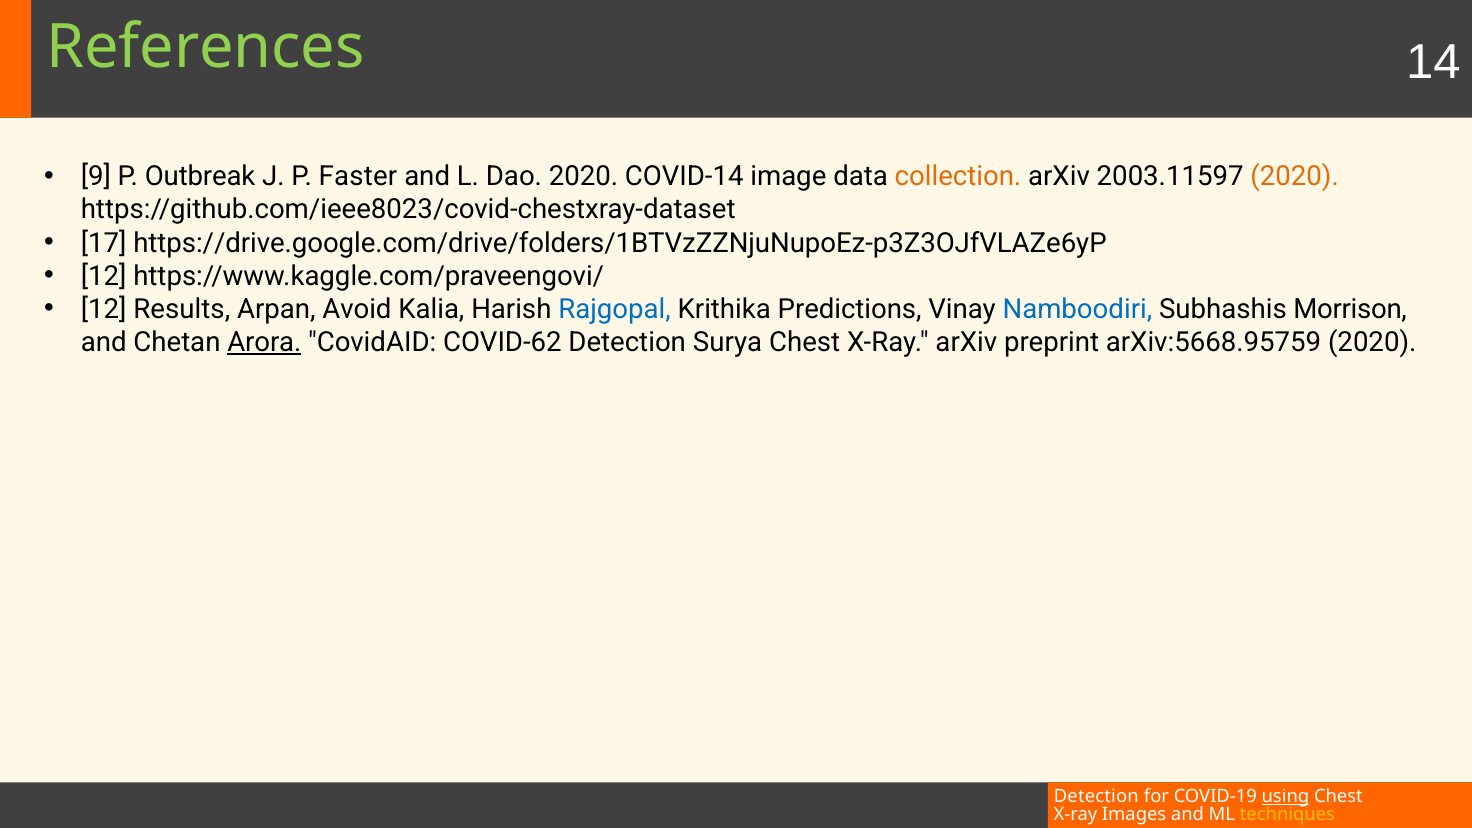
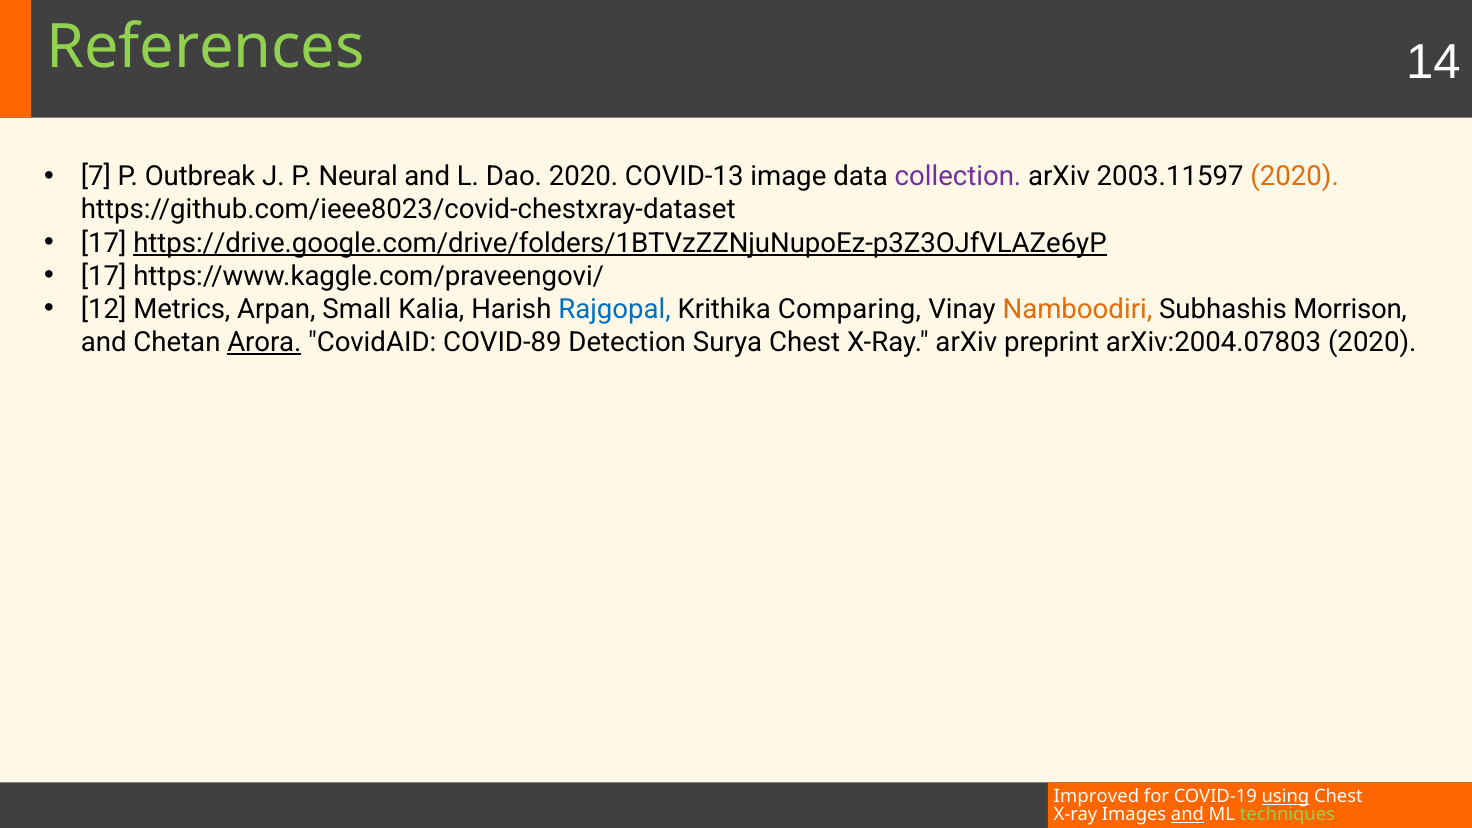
9: 9 -> 7 (96, 177)
Faster: Faster -> Neural (358, 177)
COVID-14: COVID-14 -> COVID-13 (684, 177)
collection colour: orange -> purple (958, 177)
https://drive.google.com/drive/folders/1BTVzZZNjuNupoEz-p3Z3OJfVLAZe6yP underline: none -> present (620, 243)
12: 12 -> 17 (104, 276)
Results: Results -> Metrics (182, 309)
Avoid: Avoid -> Small (357, 309)
Predictions: Predictions -> Comparing (849, 309)
Namboodiri colour: blue -> orange (1077, 309)
COVID-62: COVID-62 -> COVID-89 (502, 342)
arXiv:5668.95759: arXiv:5668.95759 -> arXiv:2004.07803 (1214, 342)
Detection: Detection -> Improved (1096, 797)
and underline: none -> present (1187, 815)
techniques colour: yellow -> light green (1287, 815)
